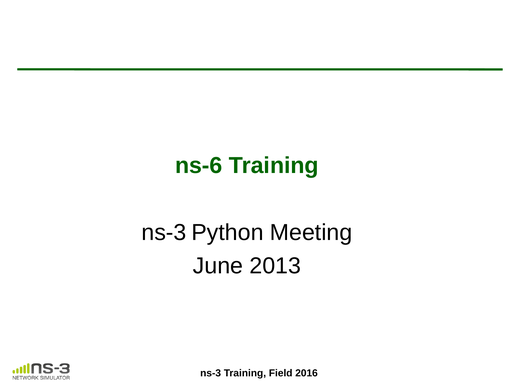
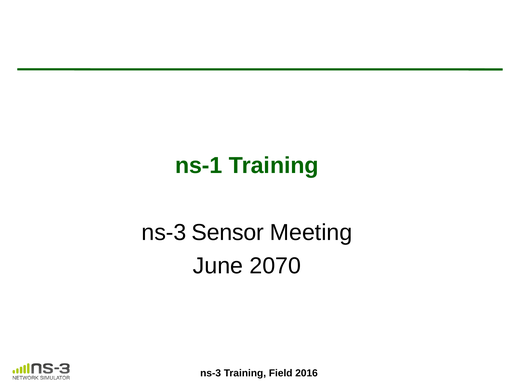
ns-6: ns-6 -> ns-1 (199, 165)
Python: Python -> Sensor (228, 233)
2013: 2013 -> 2070 (275, 266)
